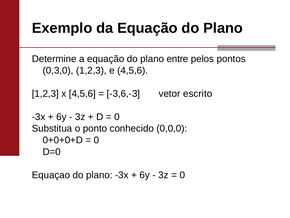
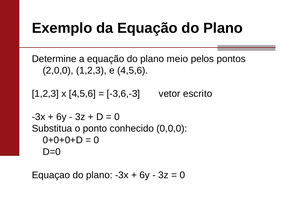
entre: entre -> meio (177, 59)
0,3,0: 0,3,0 -> 2,0,0 (58, 70)
